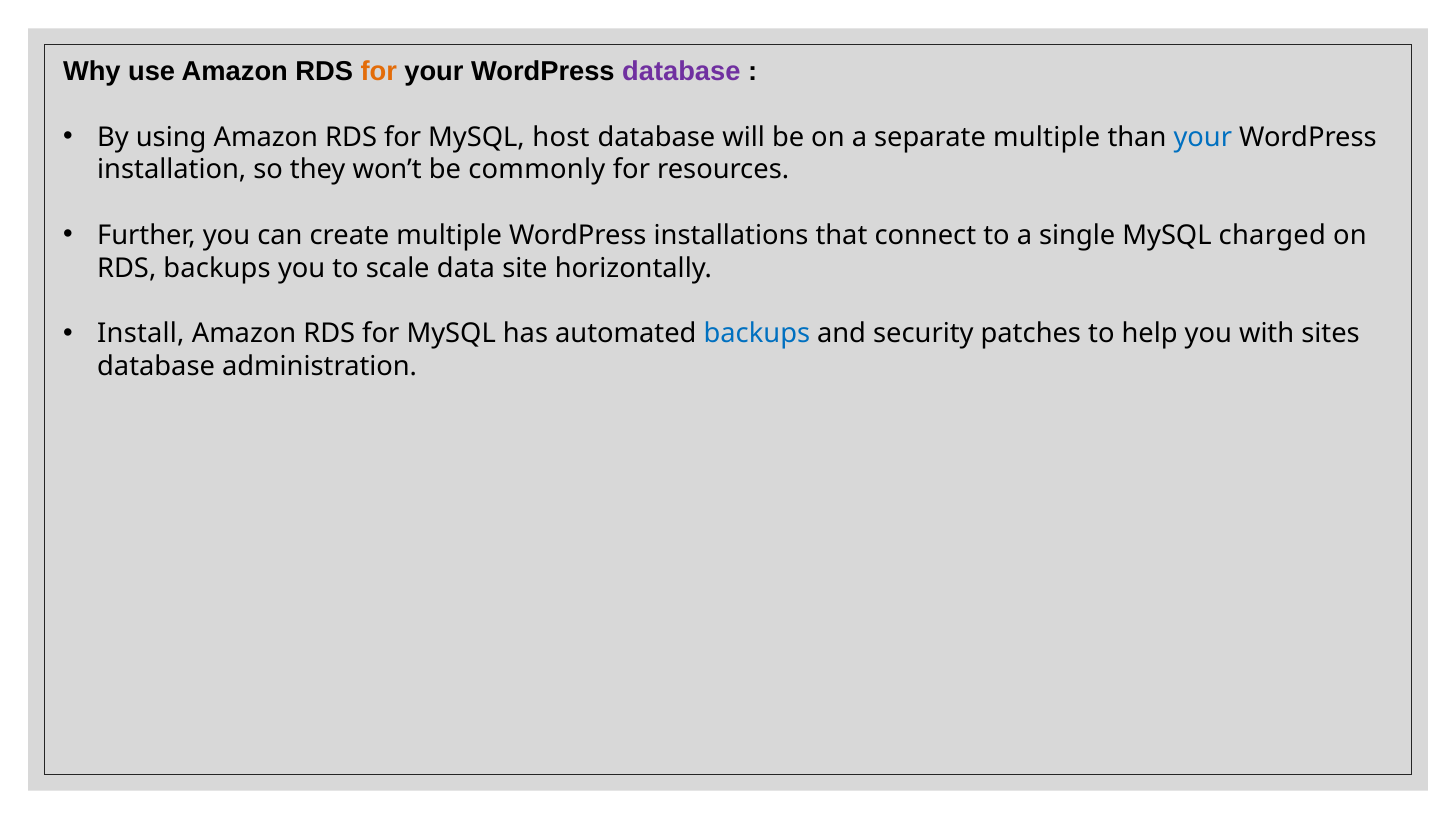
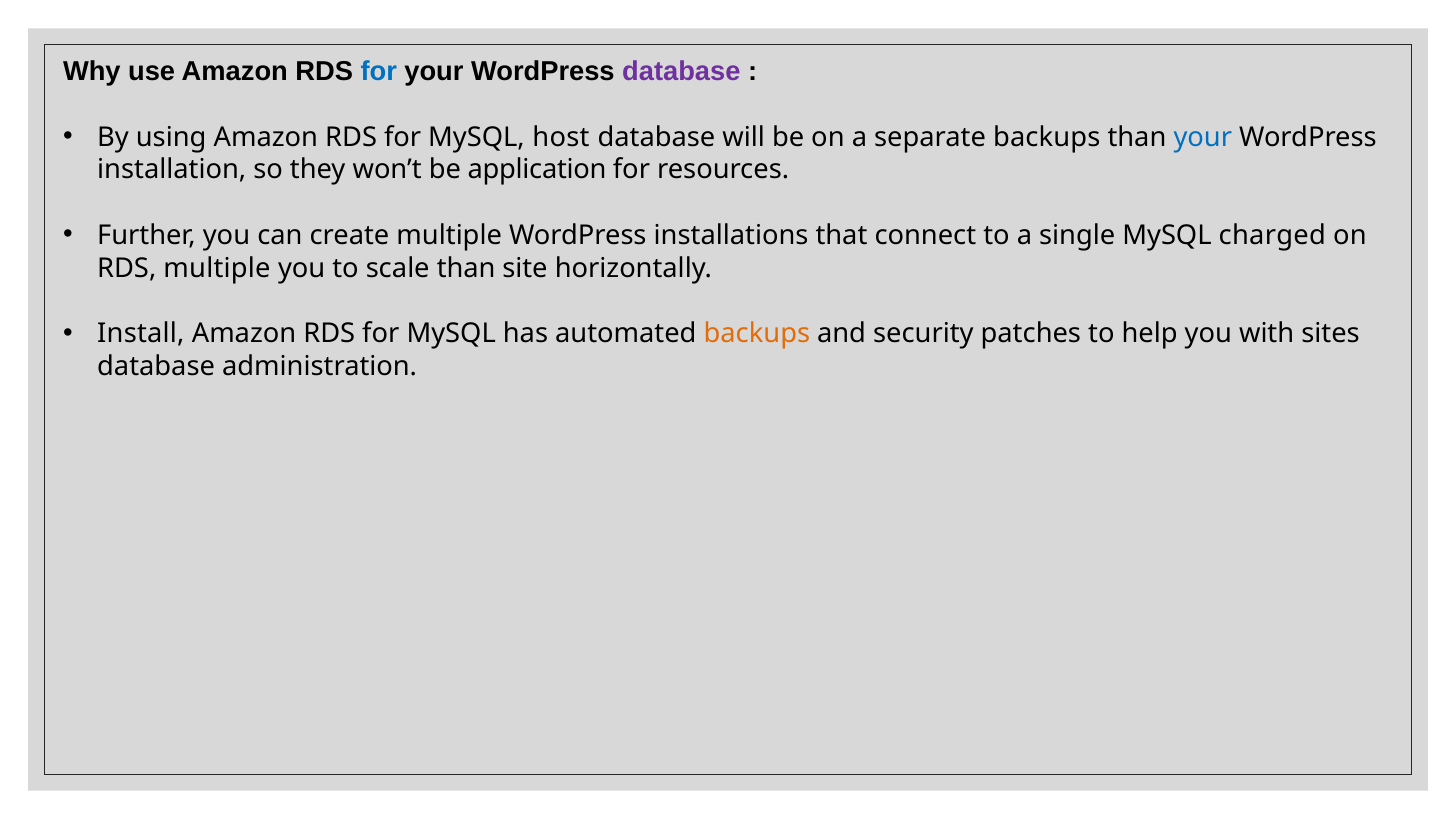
for colour: orange -> blue (379, 72)
separate multiple: multiple -> backups (1047, 137)
commonly: commonly -> application (537, 170)
RDS backups: backups -> multiple (217, 268)
scale data: data -> than (466, 268)
backups colour: blue -> orange (757, 334)
